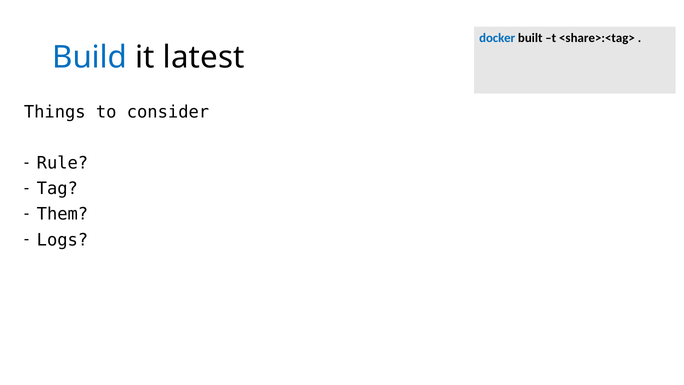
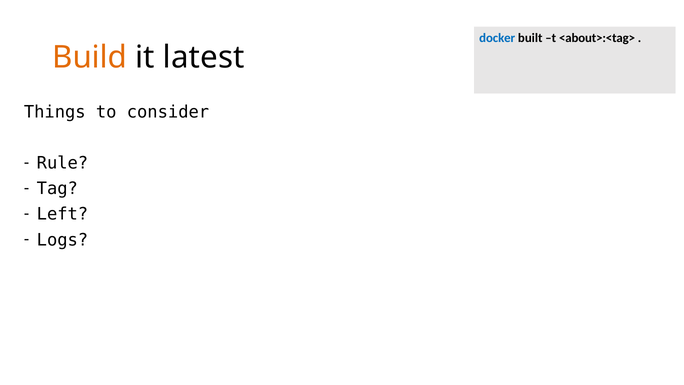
<share>:<tag>: <share>:<tag> -> <about>:<tag> (597, 38)
Build colour: blue -> orange (90, 57)
Them: Them -> Left (62, 214)
